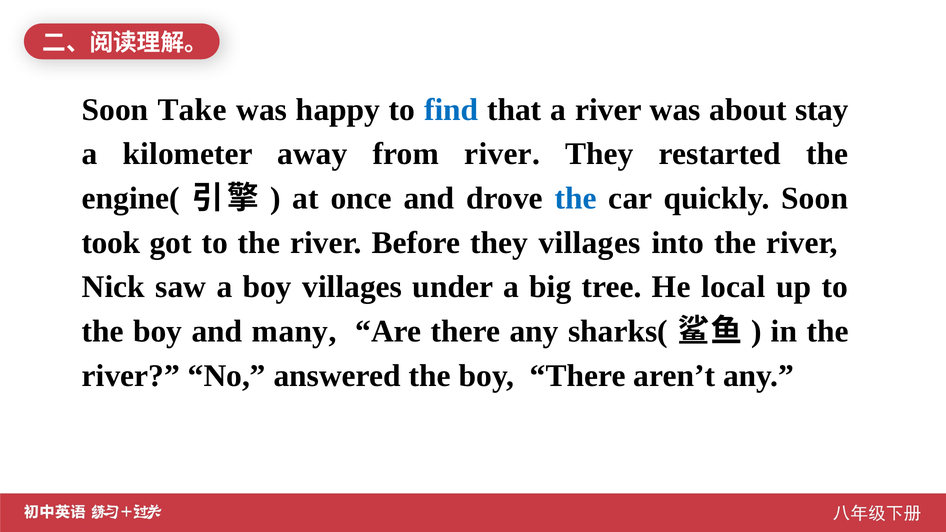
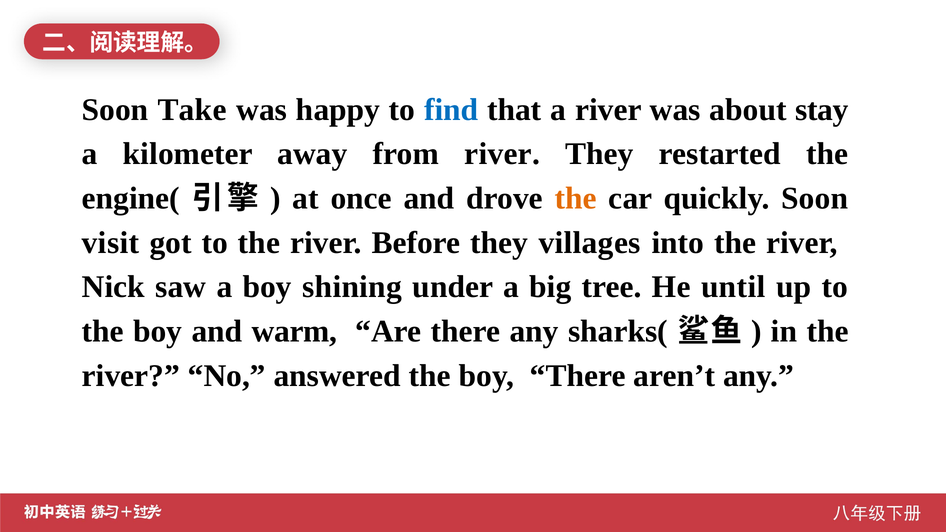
the colour: blue -> orange (576, 198)
took: took -> visit (111, 243)
boy villages: villages -> shining (352, 287)
local: local -> until (733, 287)
many: many -> warm (294, 331)
